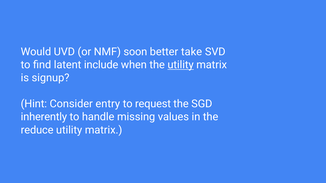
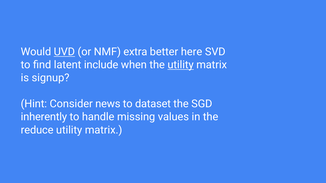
UVD underline: none -> present (64, 52)
soon: soon -> extra (135, 52)
take: take -> here (192, 52)
entry: entry -> news (108, 104)
request: request -> dataset (153, 104)
